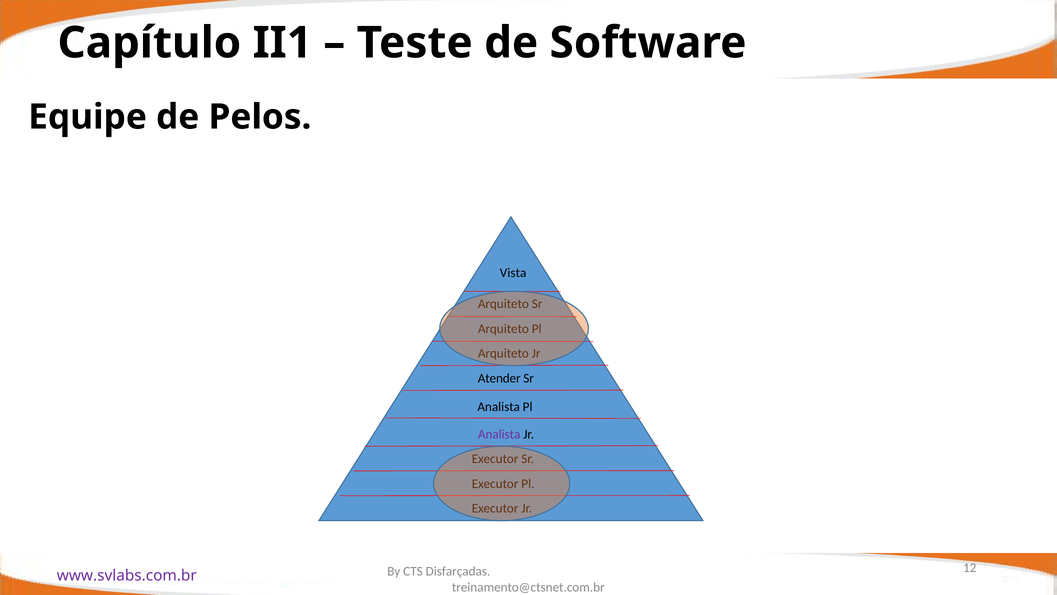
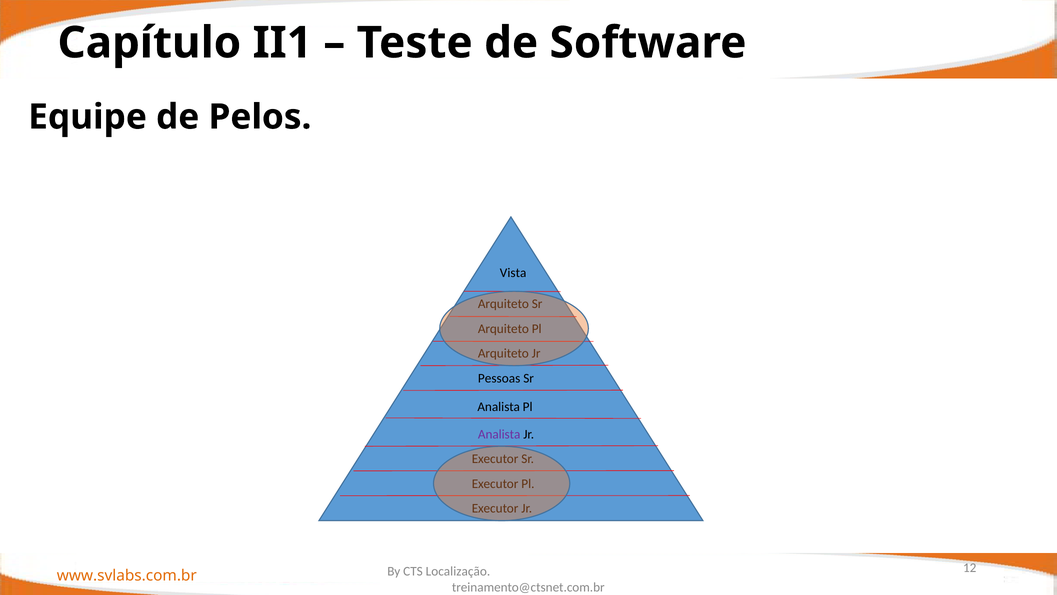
Atender: Atender -> Pessoas (499, 378)
Disfarçadas: Disfarçadas -> Localização (458, 571)
www.svlabs.com.br colour: purple -> orange (127, 575)
